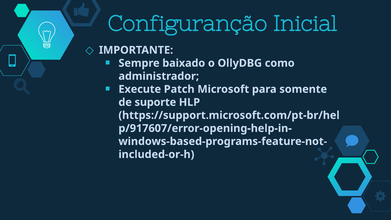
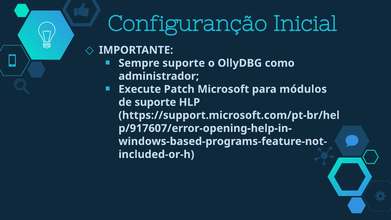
Sempre baixado: baixado -> suporte (184, 63)
somente: somente -> módulos (303, 89)
